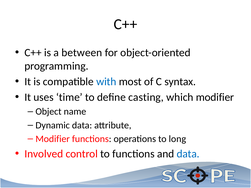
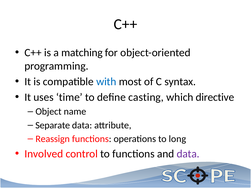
between: between -> matching (82, 53)
which modifier: modifier -> directive (215, 97)
Dynamic: Dynamic -> Separate (53, 125)
Modifier: Modifier -> Reassign (53, 139)
data colour: blue -> purple (188, 154)
